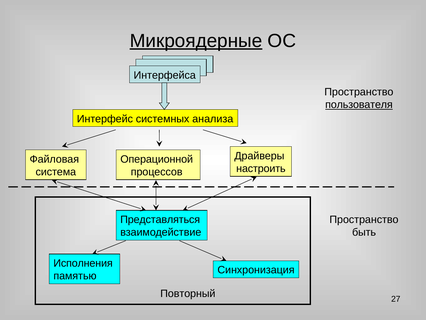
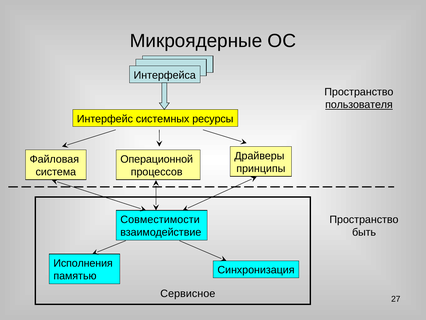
Микроядерные underline: present -> none (196, 41)
анализа: анализа -> ресурсы (213, 119)
настроить: настроить -> принципы (261, 168)
Представляться: Представляться -> Совместимости (160, 219)
Повторный: Повторный -> Сервисное (188, 293)
